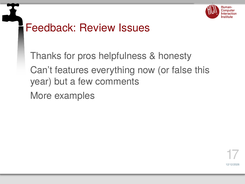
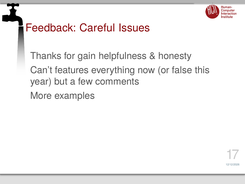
Review: Review -> Careful (97, 28)
pros: pros -> gain (87, 56)
